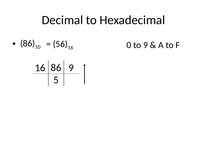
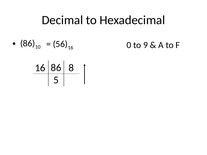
16 9: 9 -> 8 (71, 68)
